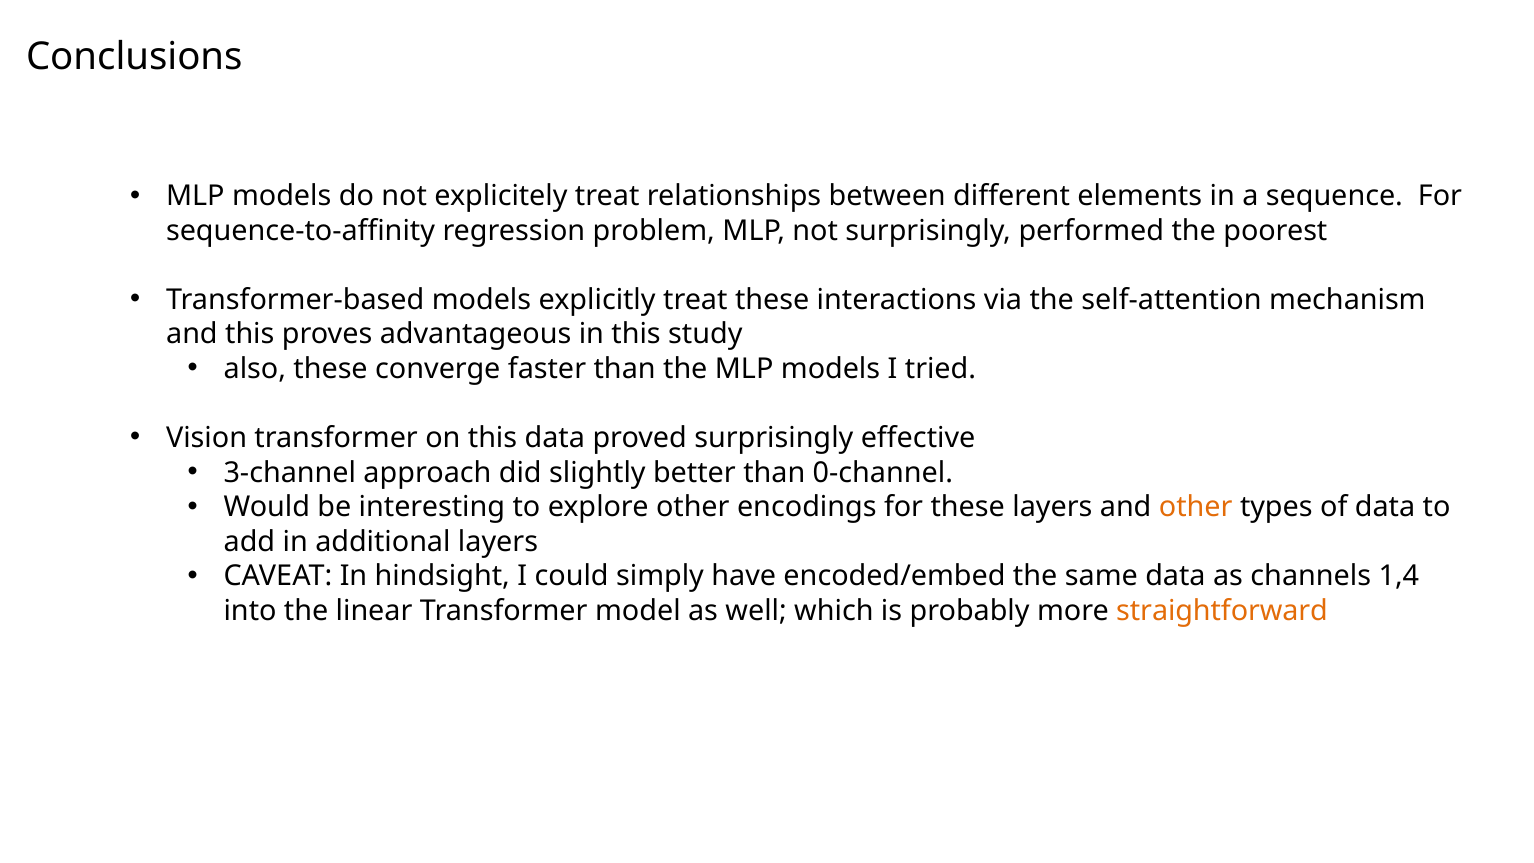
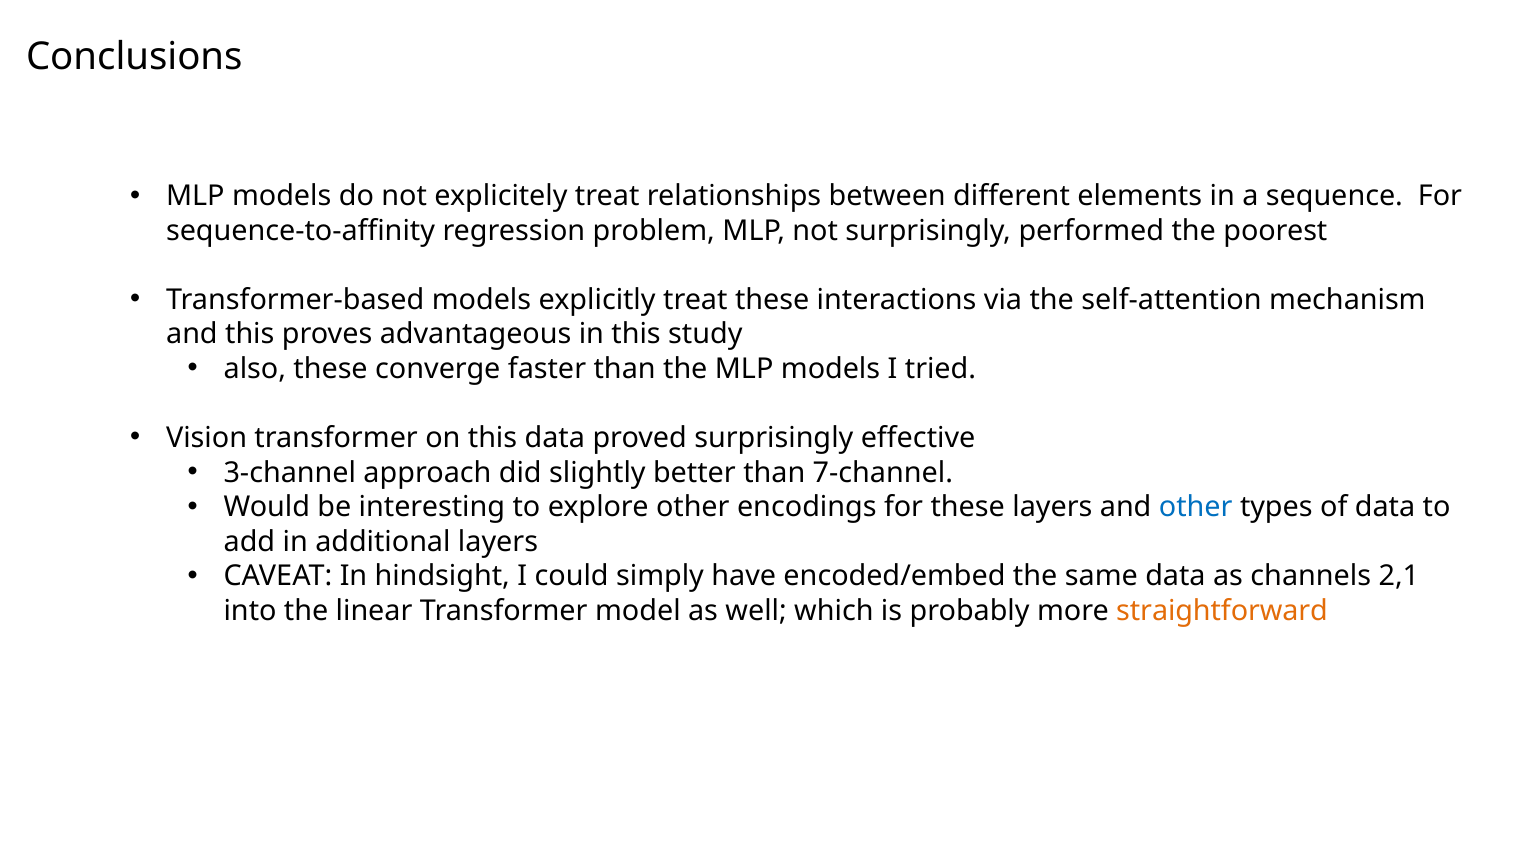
0-channel: 0-channel -> 7-channel (883, 472)
other colour: orange -> blue (1196, 507)
1,4: 1,4 -> 2,1 (1399, 576)
